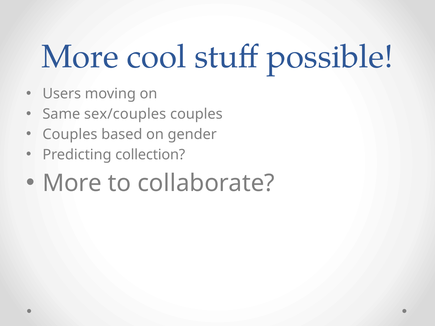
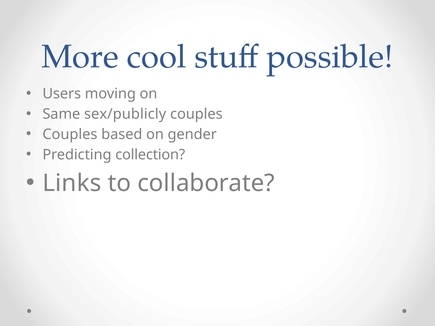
sex/couples: sex/couples -> sex/publicly (125, 114)
More: More -> Links (72, 183)
